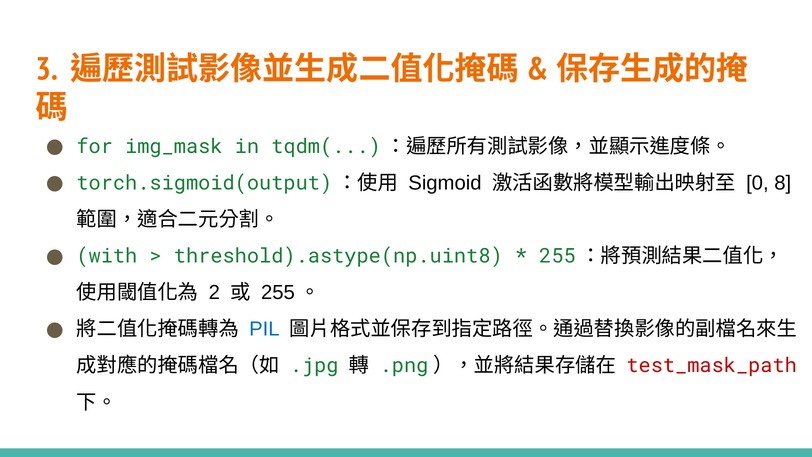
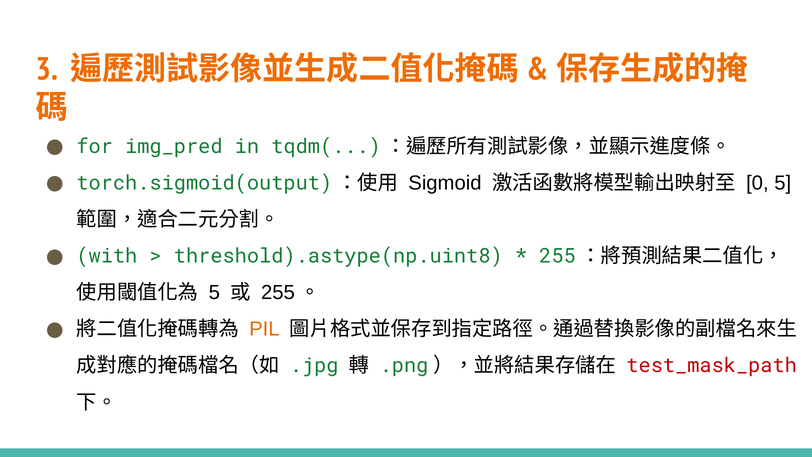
img_mask: img_mask -> img_pred (174, 146)
0 8: 8 -> 5 (783, 183)
2: 2 -> 5 (214, 293)
PIL colour: blue -> orange (264, 329)
